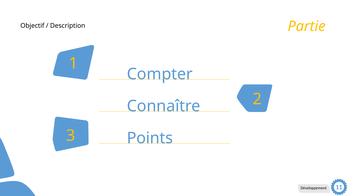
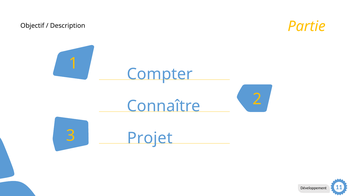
Points: Points -> Projet (150, 138)
